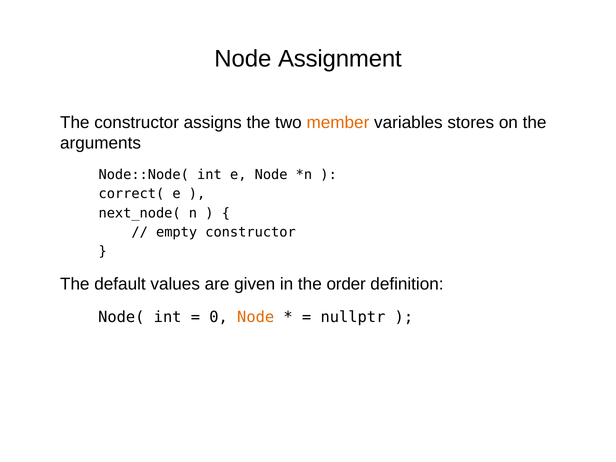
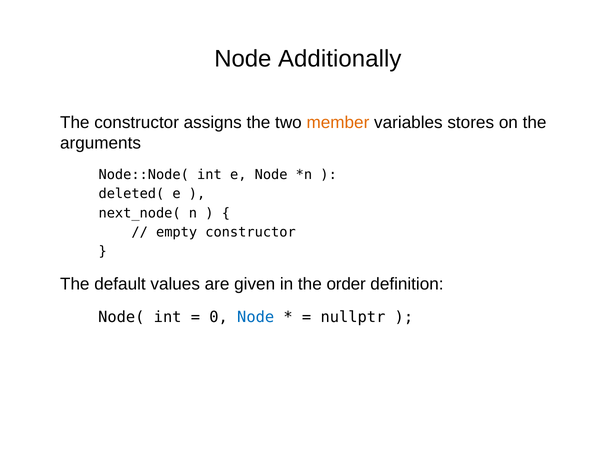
Assignment: Assignment -> Additionally (340, 59)
correct(: correct( -> deleted( (131, 194)
Node colour: orange -> blue (256, 317)
